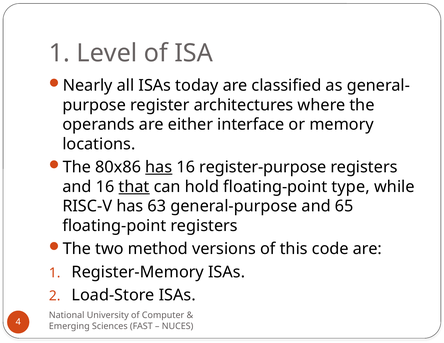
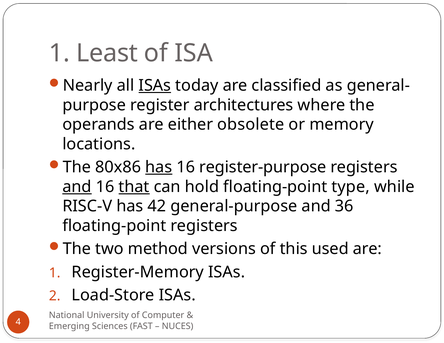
Level: Level -> Least (107, 53)
ISAs underline: none -> present (155, 86)
interface: interface -> obsolete (251, 125)
and underline: none -> present (77, 187)
63: 63 -> 42 (157, 206)
65: 65 -> 36 (344, 206)
code: code -> used (330, 249)
